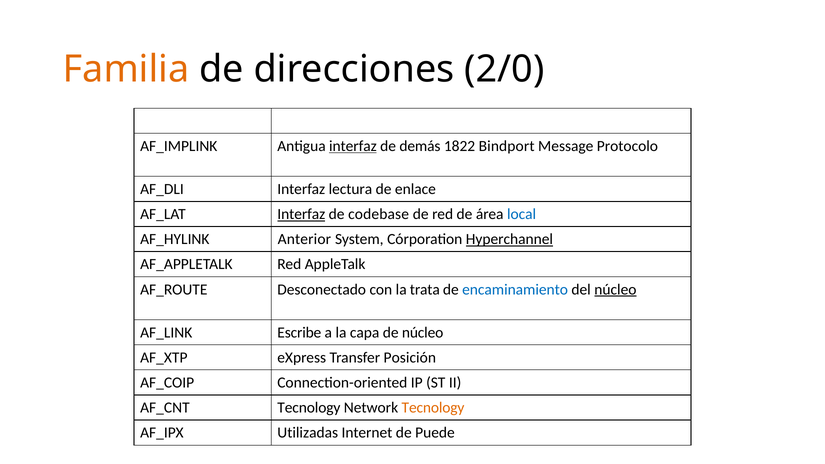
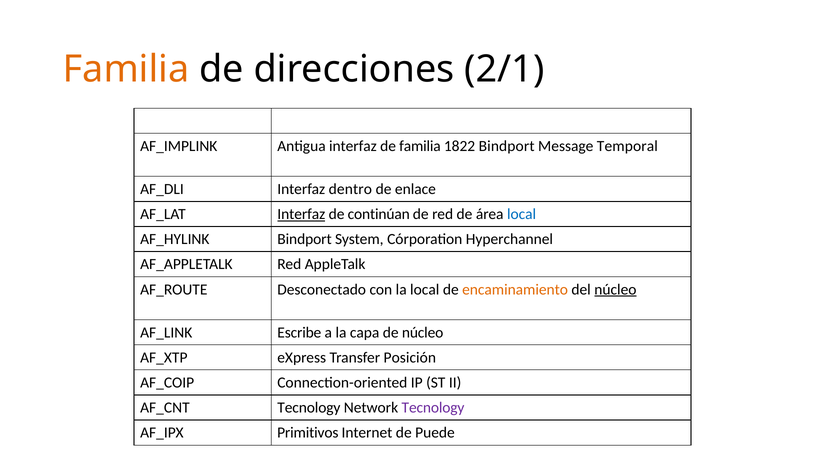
2/0: 2/0 -> 2/1 (504, 69)
interfaz underline: present -> none (353, 146)
de demás: demás -> familia (420, 146)
Protocolo: Protocolo -> Temporal (627, 146)
lectura: lectura -> dentro (350, 189)
codebase: codebase -> continúan (379, 214)
Anterior: Anterior -> Bindport (305, 239)
Hyperchannel underline: present -> none (509, 239)
la trata: trata -> local (425, 289)
encaminamiento colour: blue -> orange (515, 289)
Tecnology colour: orange -> purple (433, 408)
Utilizadas: Utilizadas -> Primitivos (308, 433)
